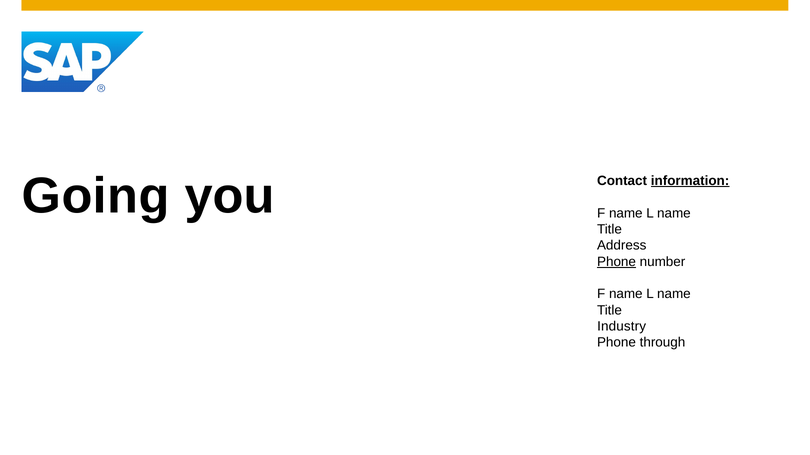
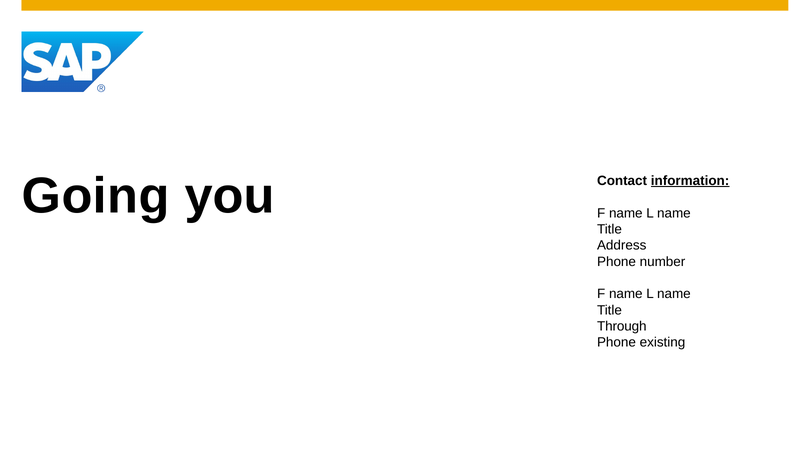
Phone underline: present -> none (617, 262)
Industry: Industry -> Through (622, 327)
through: through -> existing (662, 343)
